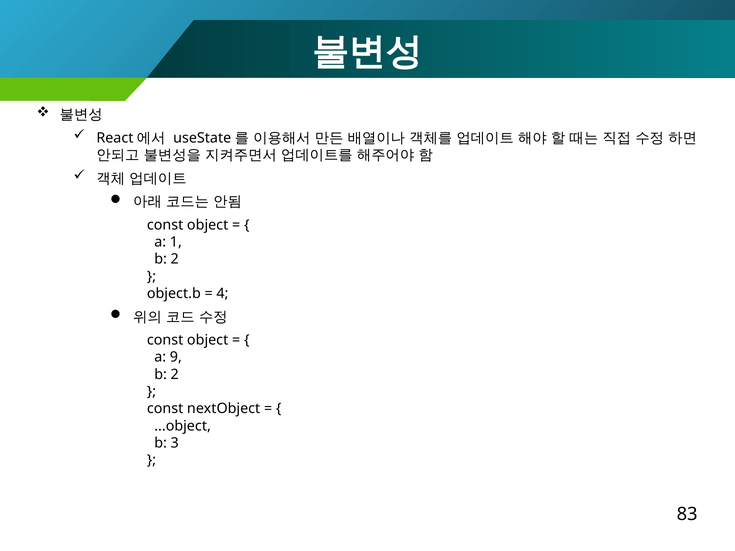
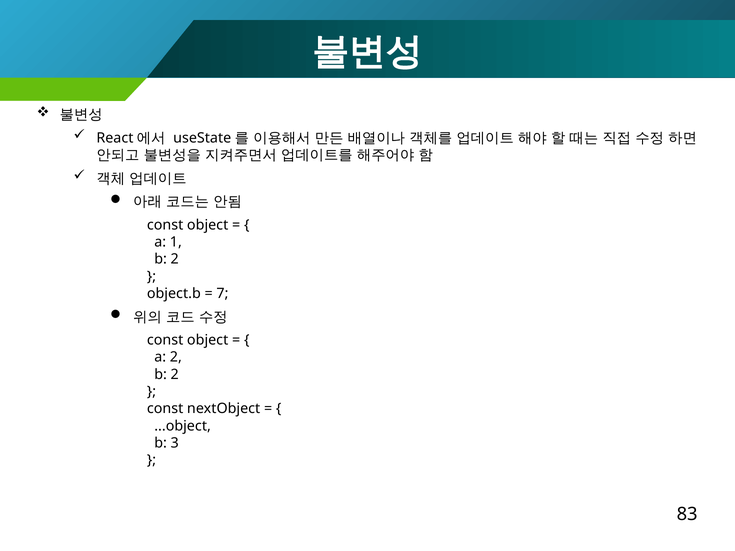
4: 4 -> 7 (222, 294)
a 9: 9 -> 2 (176, 357)
